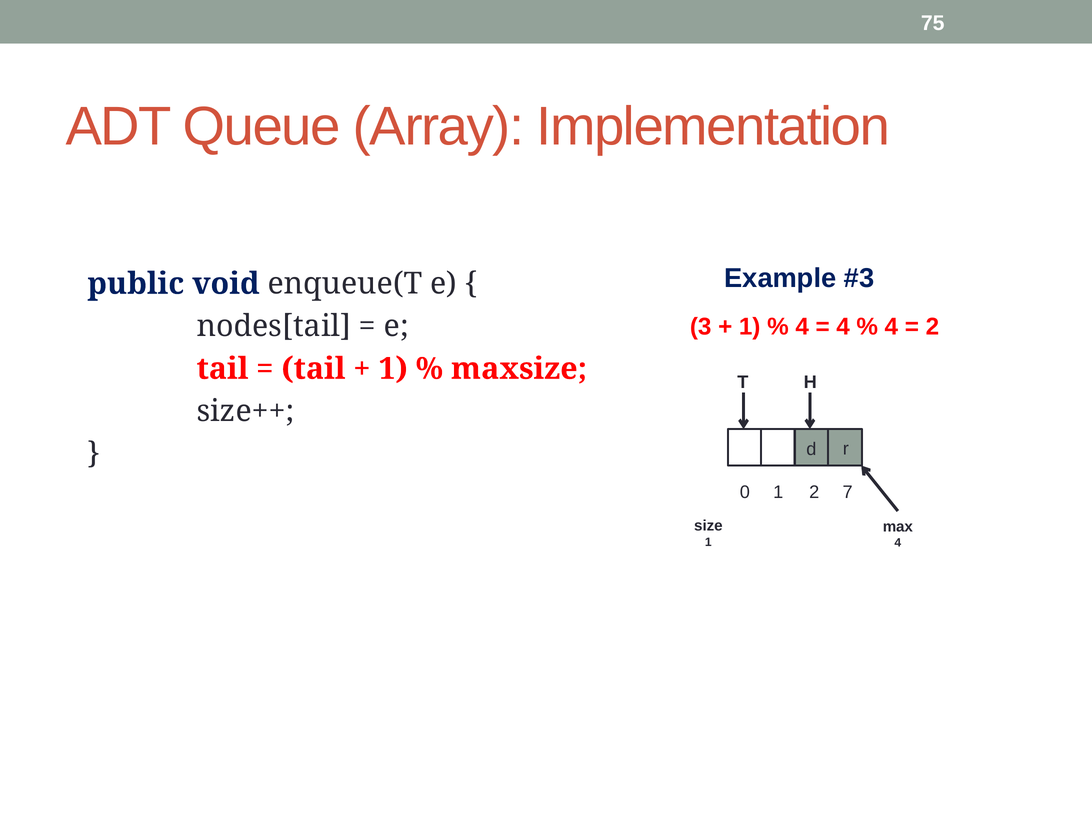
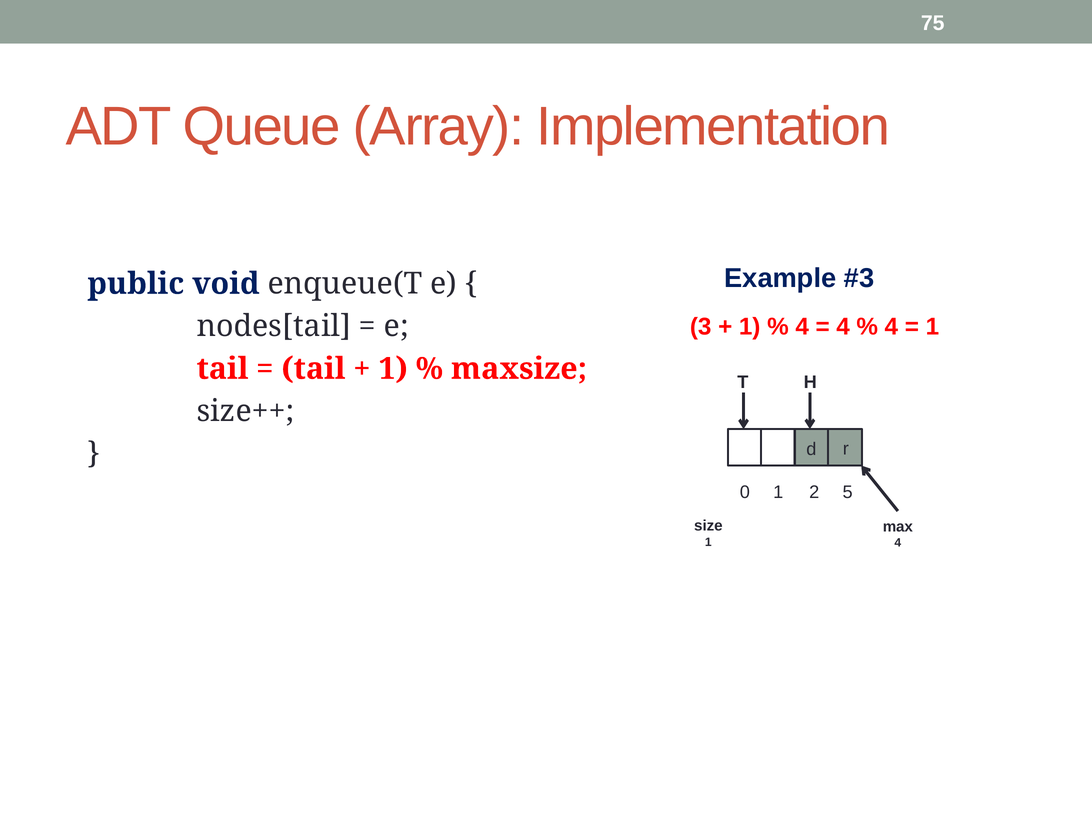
2: 2 -> 1 (932, 327)
7: 7 -> 5 (848, 492)
